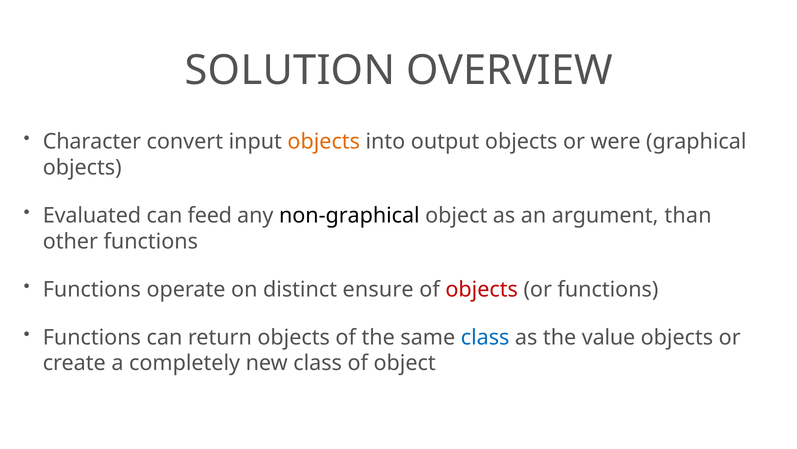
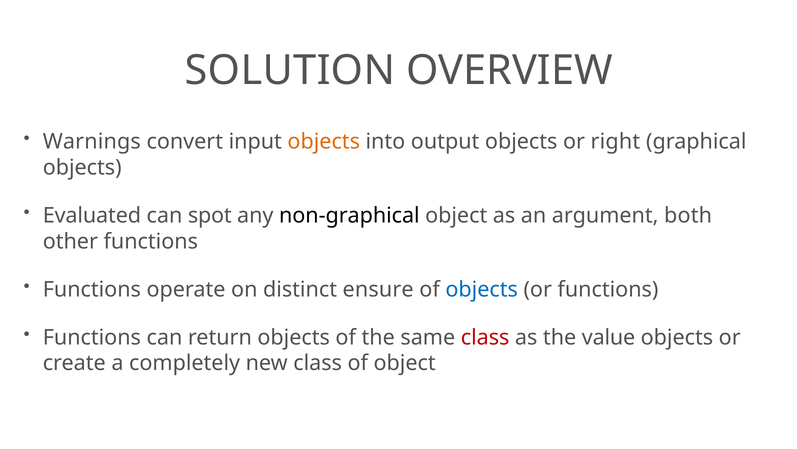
Character: Character -> Warnings (92, 141)
were: were -> right (615, 141)
feed: feed -> spot (210, 215)
than: than -> both (688, 215)
objects colour: red -> blue (482, 289)
class colour: blue -> red (485, 337)
